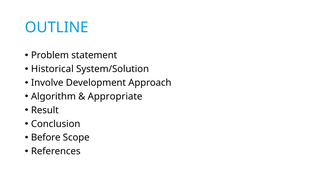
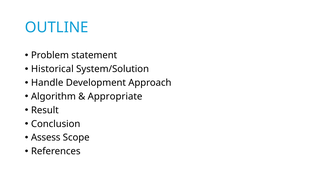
Involve: Involve -> Handle (47, 83)
Before: Before -> Assess (46, 138)
